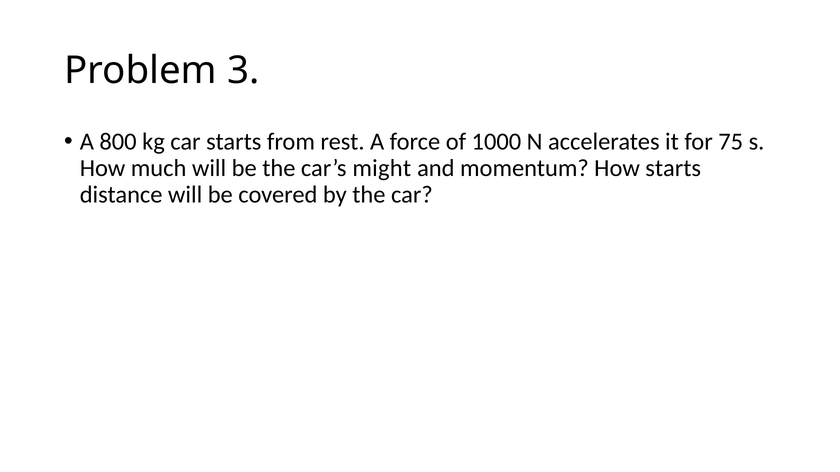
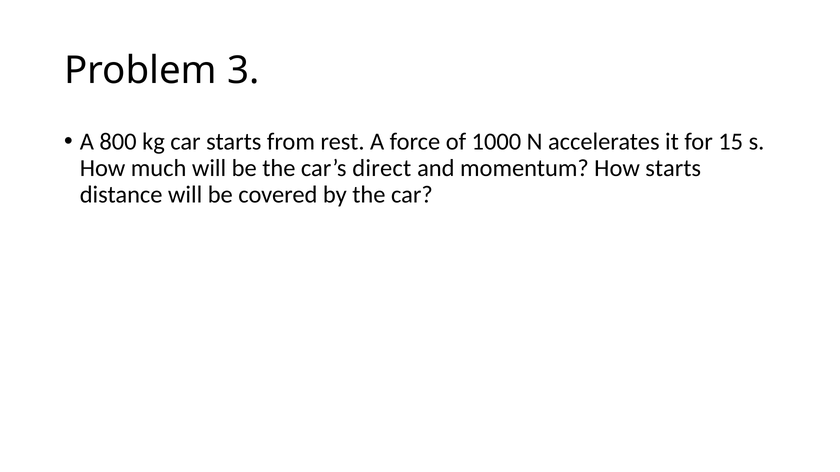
75: 75 -> 15 (731, 142)
might: might -> direct (382, 168)
